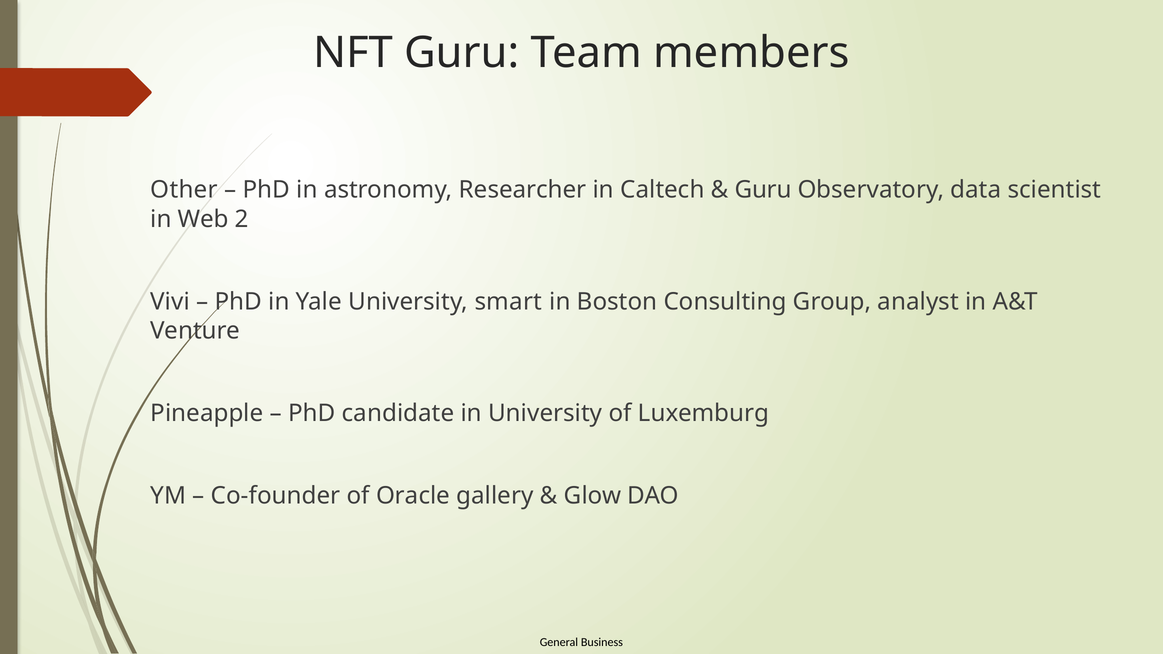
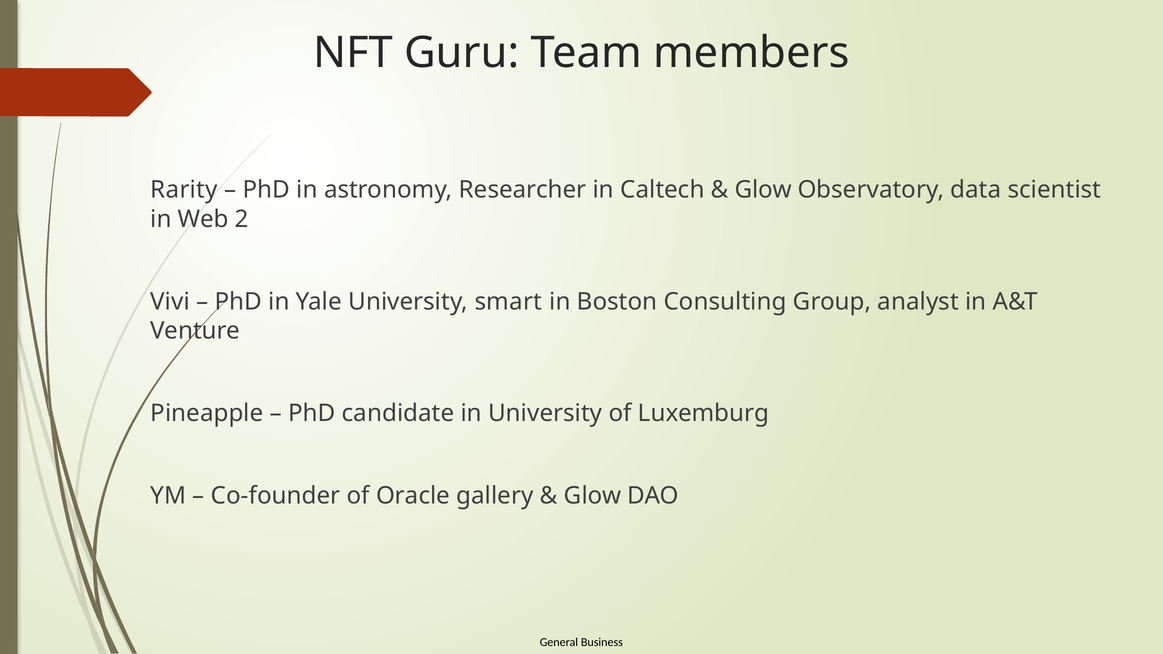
Other: Other -> Rarity (184, 190)
Guru: Guru -> Glow (763, 190)
